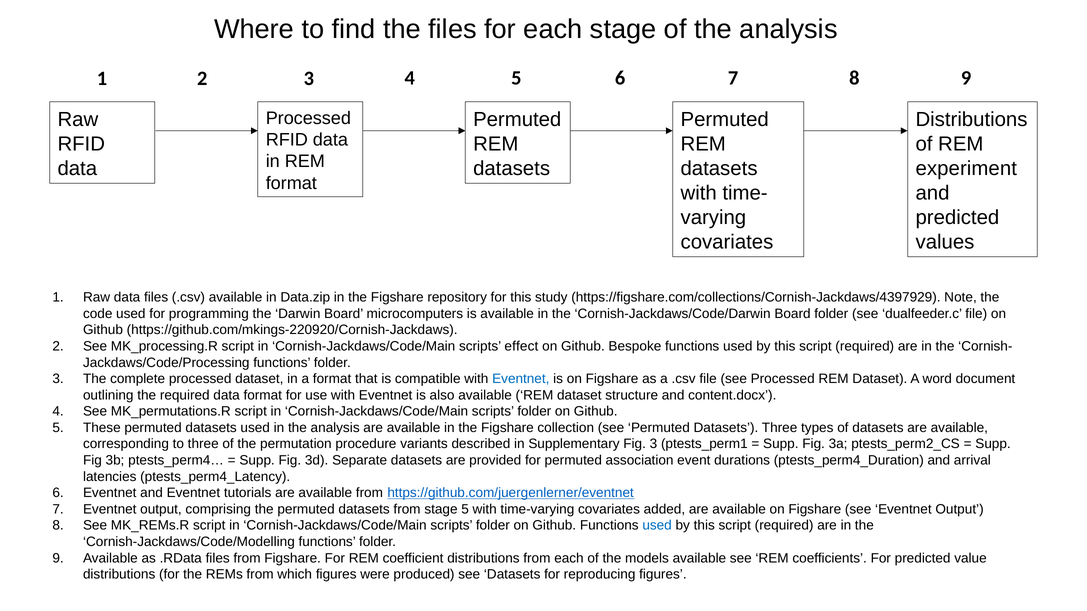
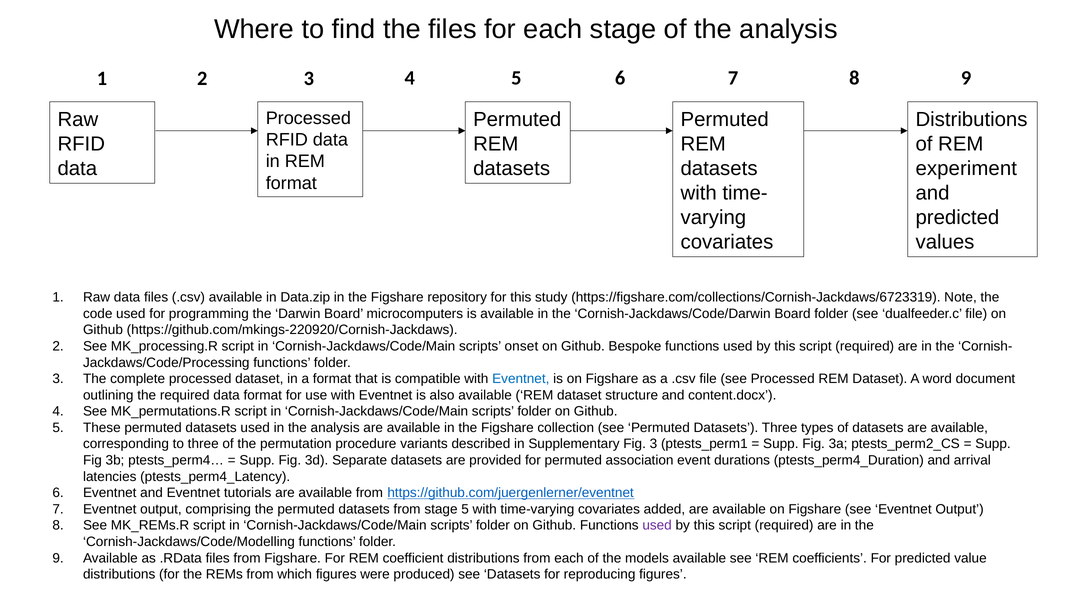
https://figshare.com/collections/Cornish-Jackdaws/4397929: https://figshare.com/collections/Cornish-Jackdaws/4397929 -> https://figshare.com/collections/Cornish-Jackdaws/6723319 (756, 298)
effect: effect -> onset (521, 346)
used colour: blue -> purple (657, 526)
